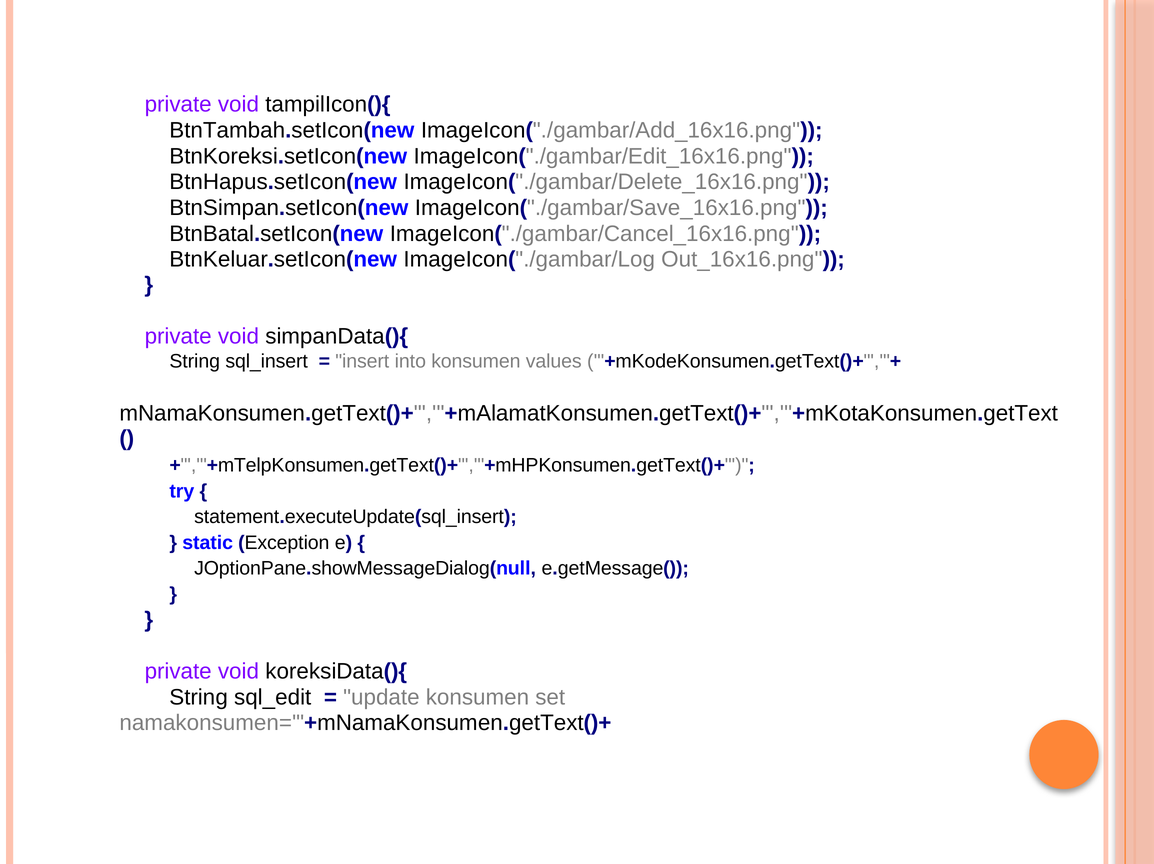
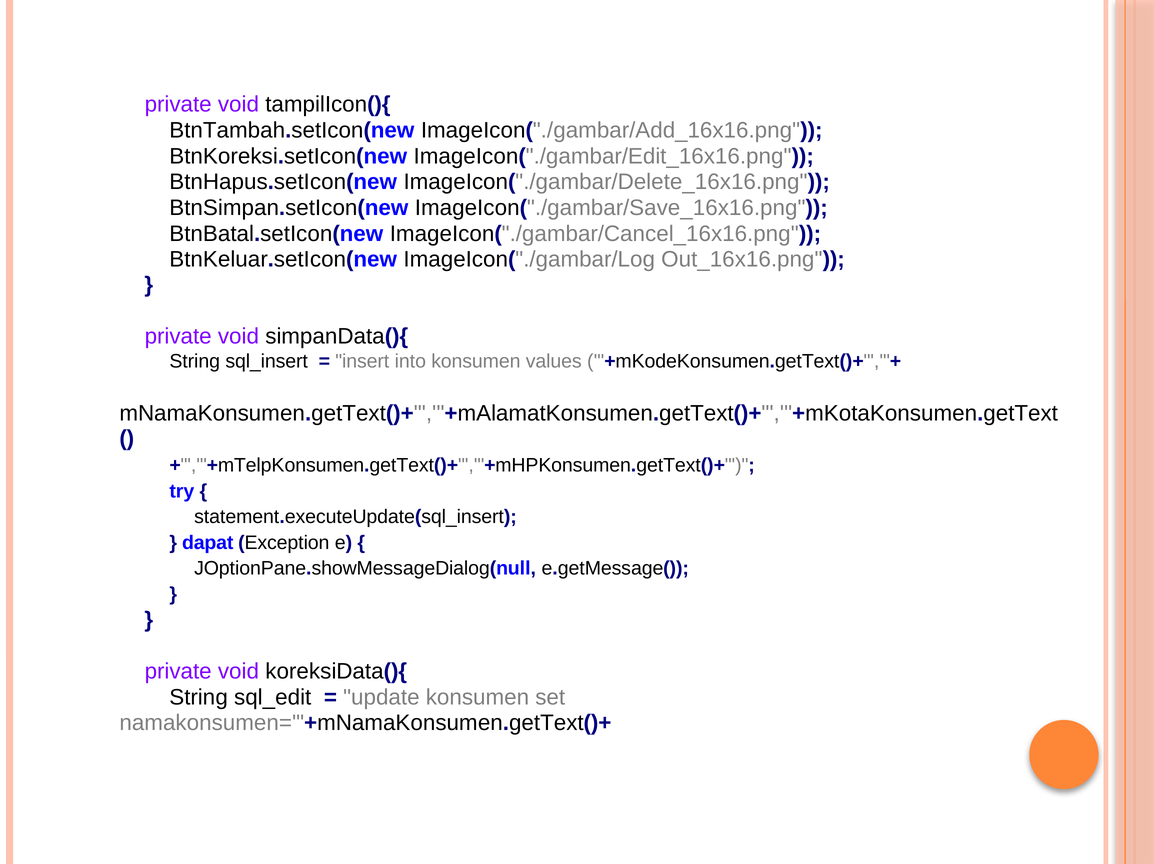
static: static -> dapat (208, 543)
